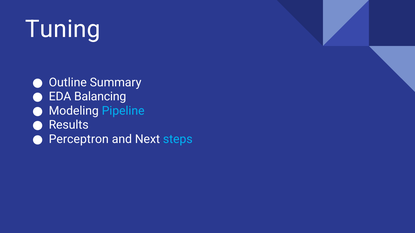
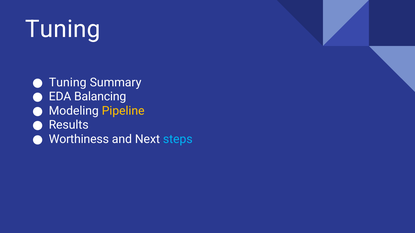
Outline: Outline -> Tuning (68, 83)
Pipeline colour: light blue -> yellow (123, 111)
Perceptron: Perceptron -> Worthiness (79, 139)
